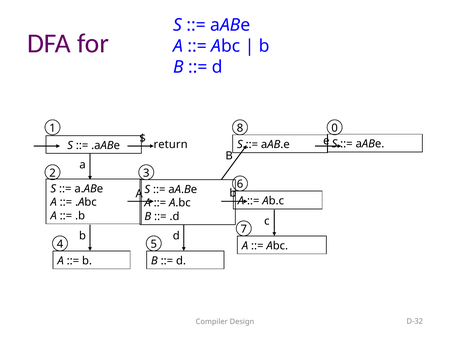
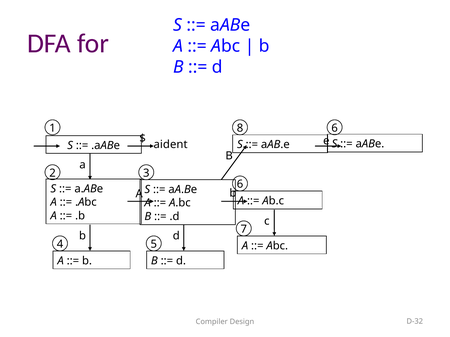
8 0: 0 -> 6 (335, 128)
return: return -> aident (171, 145)
